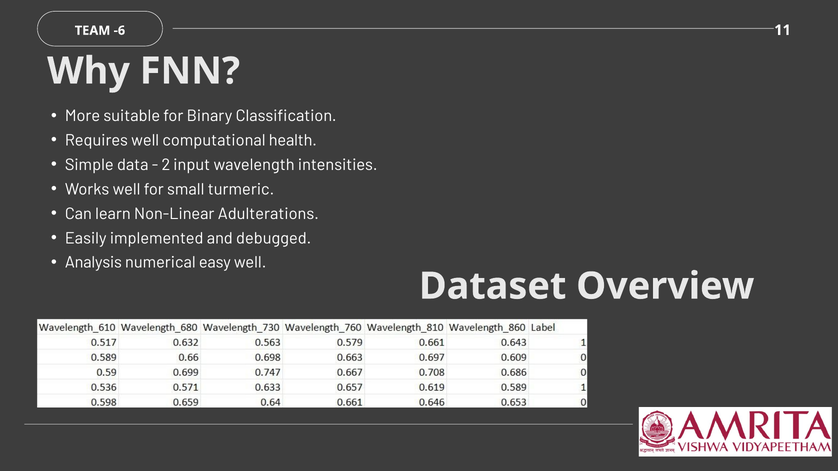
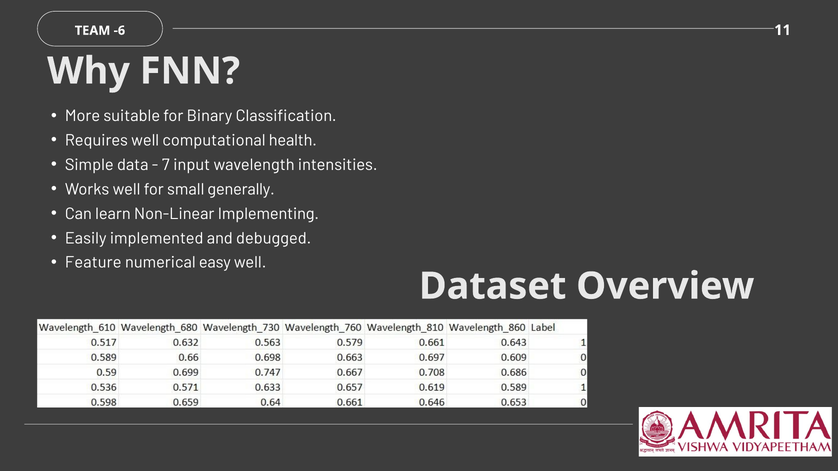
2: 2 -> 7 (166, 165)
turmeric: turmeric -> generally (241, 189)
Adulterations: Adulterations -> Implementing (268, 214)
Analysis: Analysis -> Feature (93, 263)
